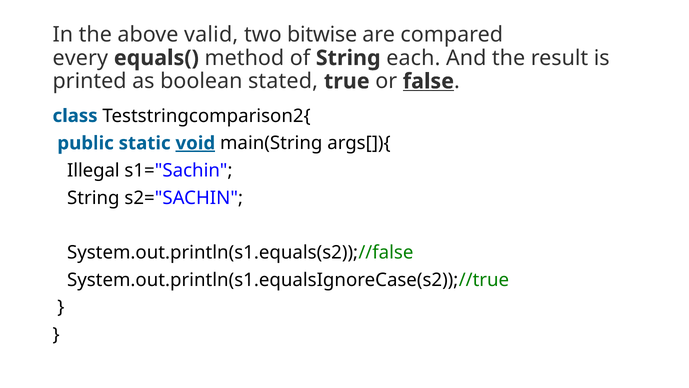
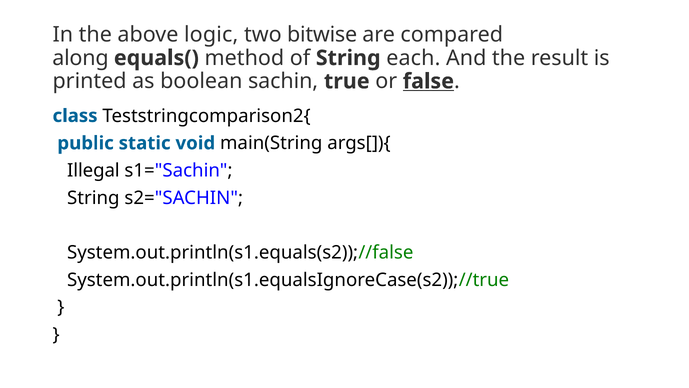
valid: valid -> logic (211, 35)
every: every -> along (80, 58)
stated: stated -> sachin (283, 81)
void underline: present -> none (195, 143)
